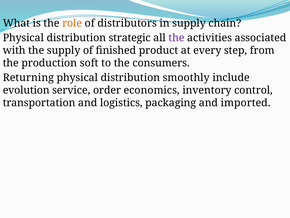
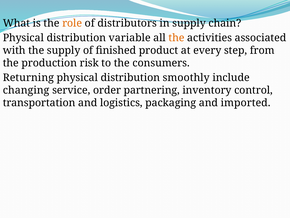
strategic: strategic -> variable (130, 38)
the colour: purple -> orange (177, 38)
soft: soft -> risk (89, 63)
evolution: evolution -> changing (26, 90)
economics: economics -> partnering (152, 90)
